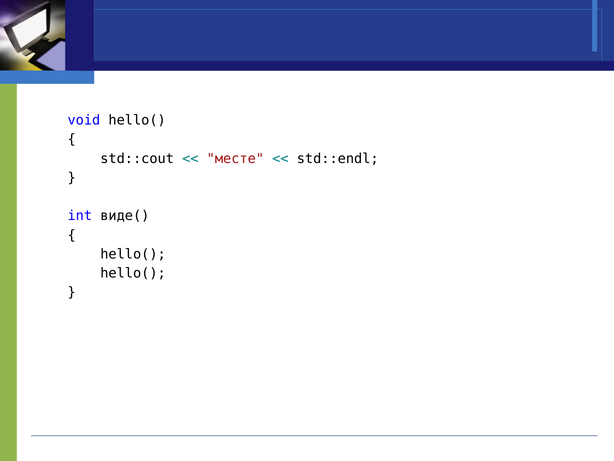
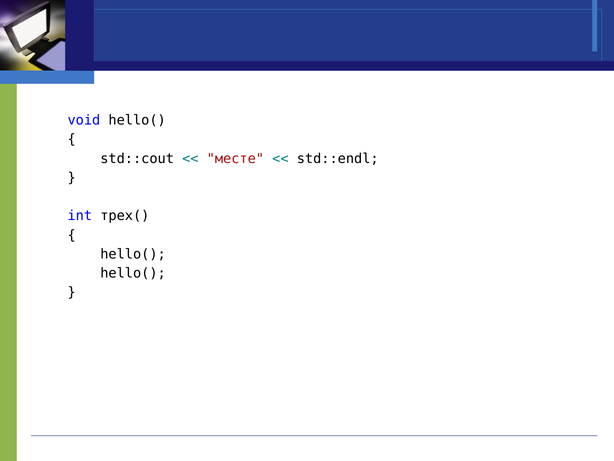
виде(: виде( -> трех( (125, 216)
